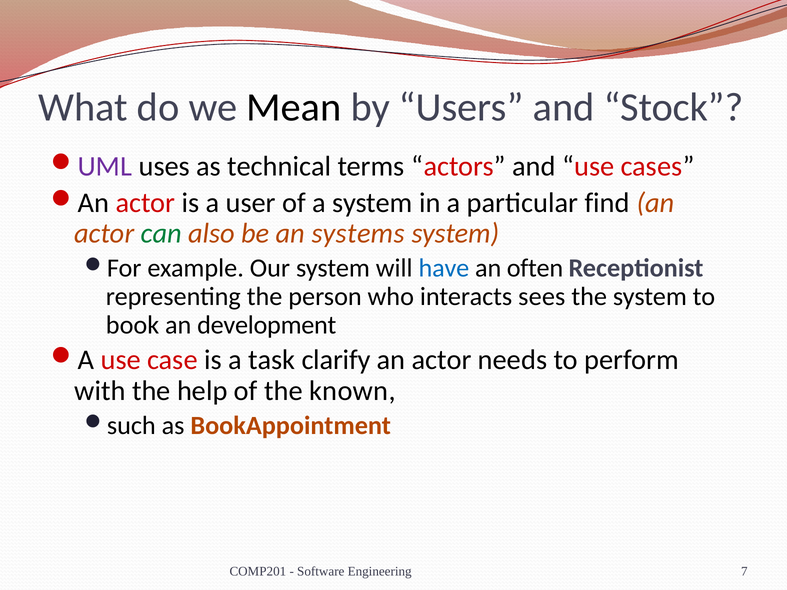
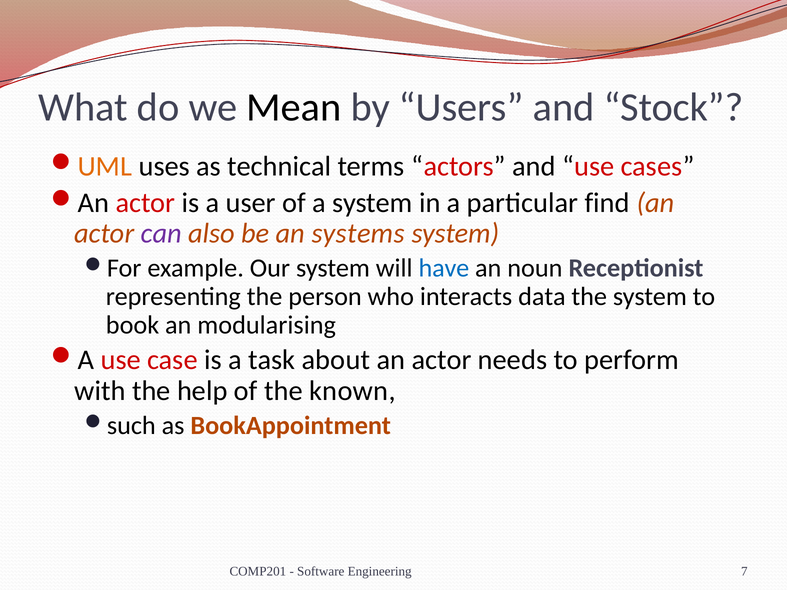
UML colour: purple -> orange (105, 167)
can colour: green -> purple (161, 234)
often: often -> noun (535, 268)
sees: sees -> data (542, 297)
development: development -> modularising (267, 325)
clarify: clarify -> about (336, 360)
